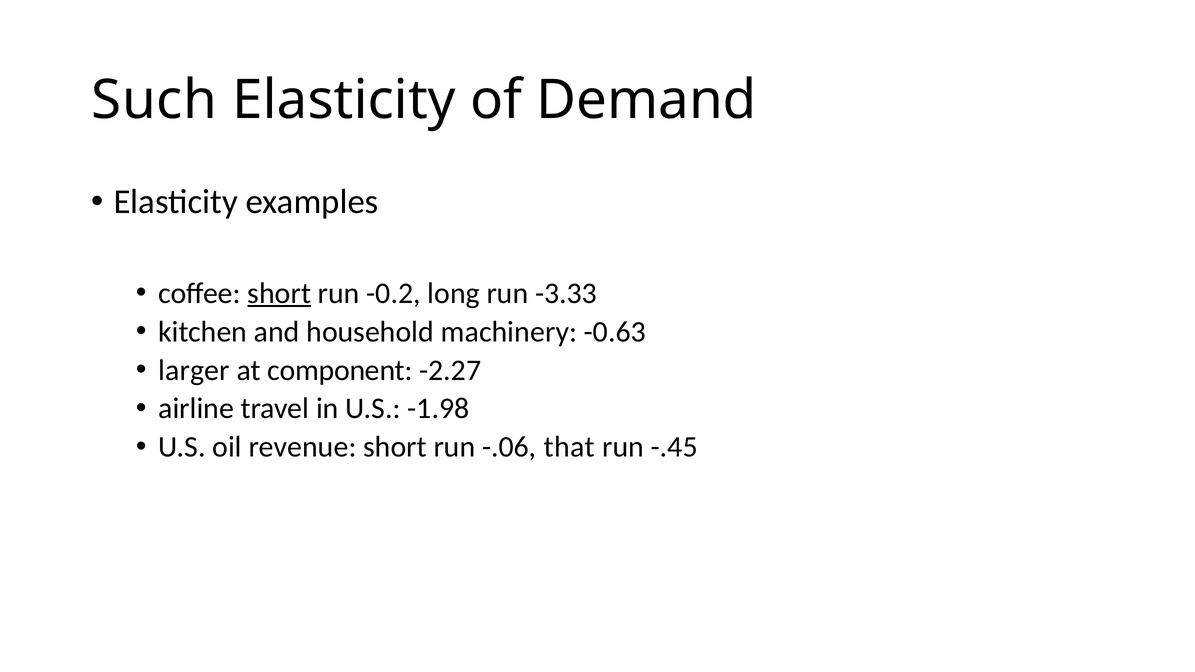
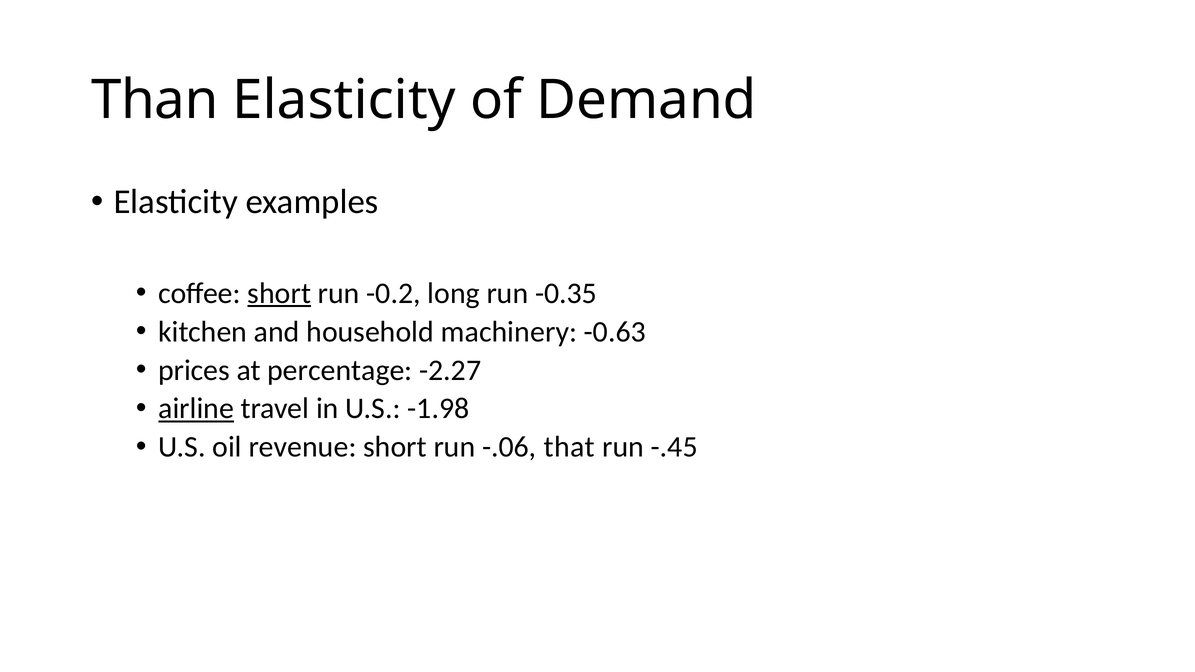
Such: Such -> Than (155, 100)
-3.33: -3.33 -> -0.35 (566, 293)
larger: larger -> prices (194, 370)
component: component -> percentage (340, 370)
airline underline: none -> present (196, 409)
